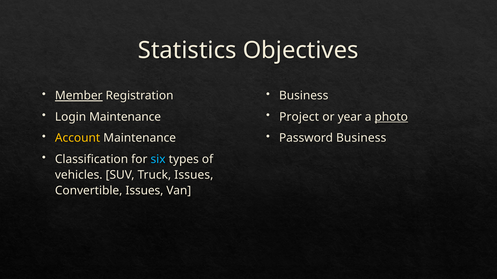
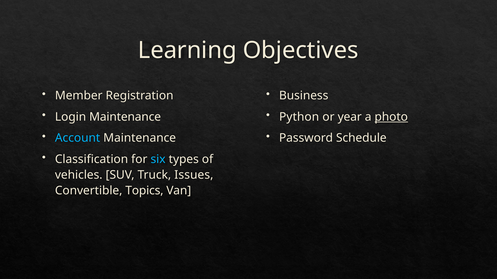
Statistics: Statistics -> Learning (187, 50)
Member underline: present -> none (79, 96)
Project: Project -> Python (299, 117)
Account colour: yellow -> light blue (78, 138)
Password Business: Business -> Schedule (361, 138)
Convertible Issues: Issues -> Topics (144, 191)
